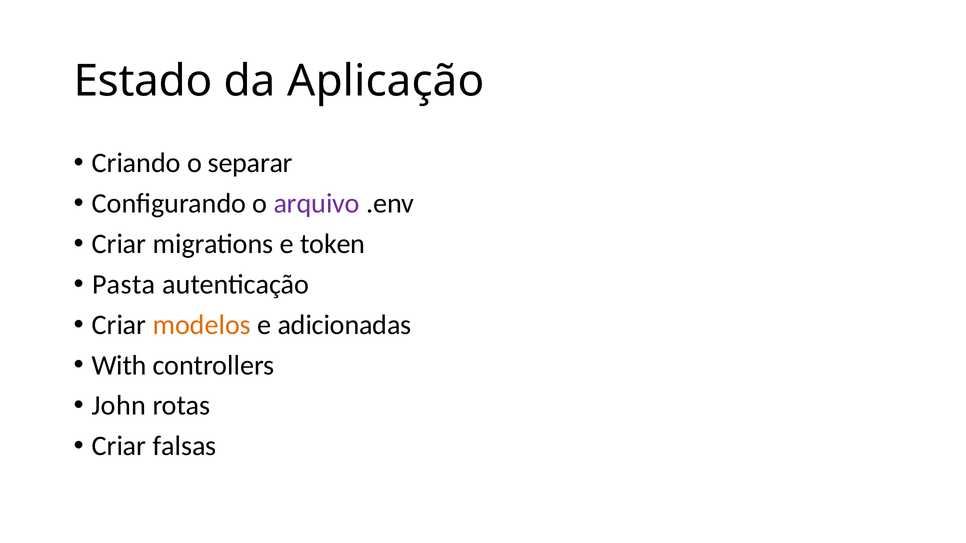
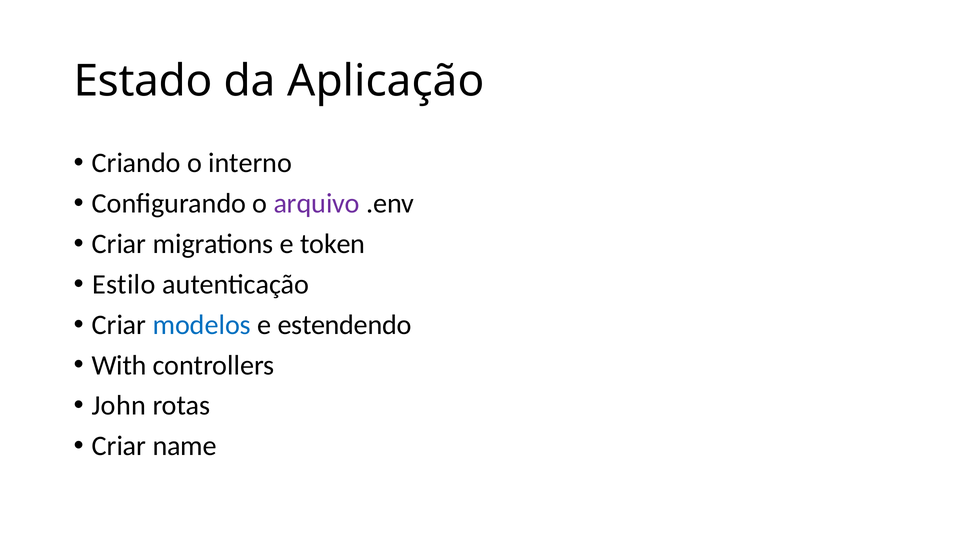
separar: separar -> interno (250, 163)
Pasta: Pasta -> Estilo (124, 285)
modelos colour: orange -> blue (202, 325)
adicionadas: adicionadas -> estendendo (345, 325)
falsas: falsas -> name (185, 446)
